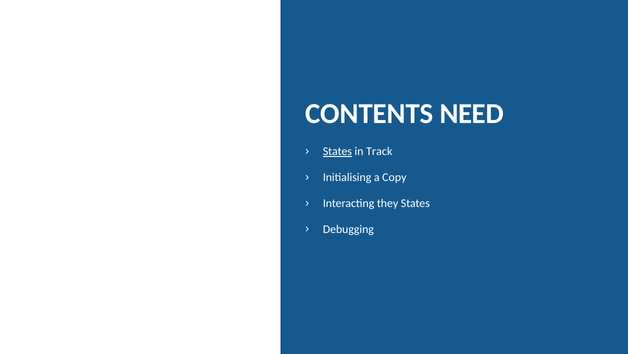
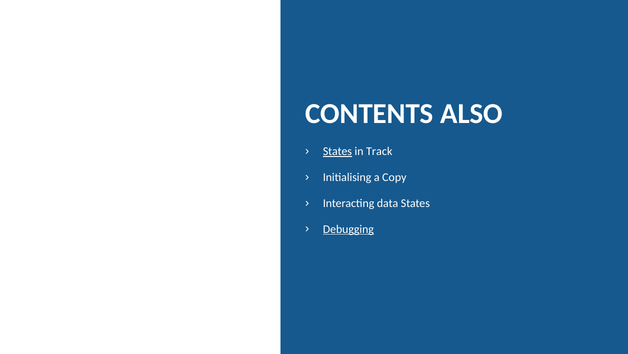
NEED: NEED -> ALSO (471, 114)
they: they -> data (388, 203)
Debugging underline: none -> present (348, 229)
